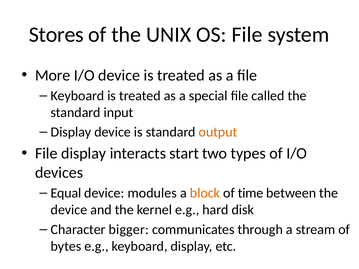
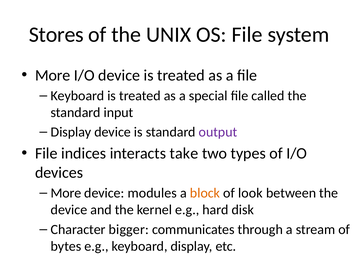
output colour: orange -> purple (218, 132)
File display: display -> indices (84, 154)
start: start -> take (184, 154)
Equal: Equal -> More (66, 193)
time: time -> look (250, 193)
